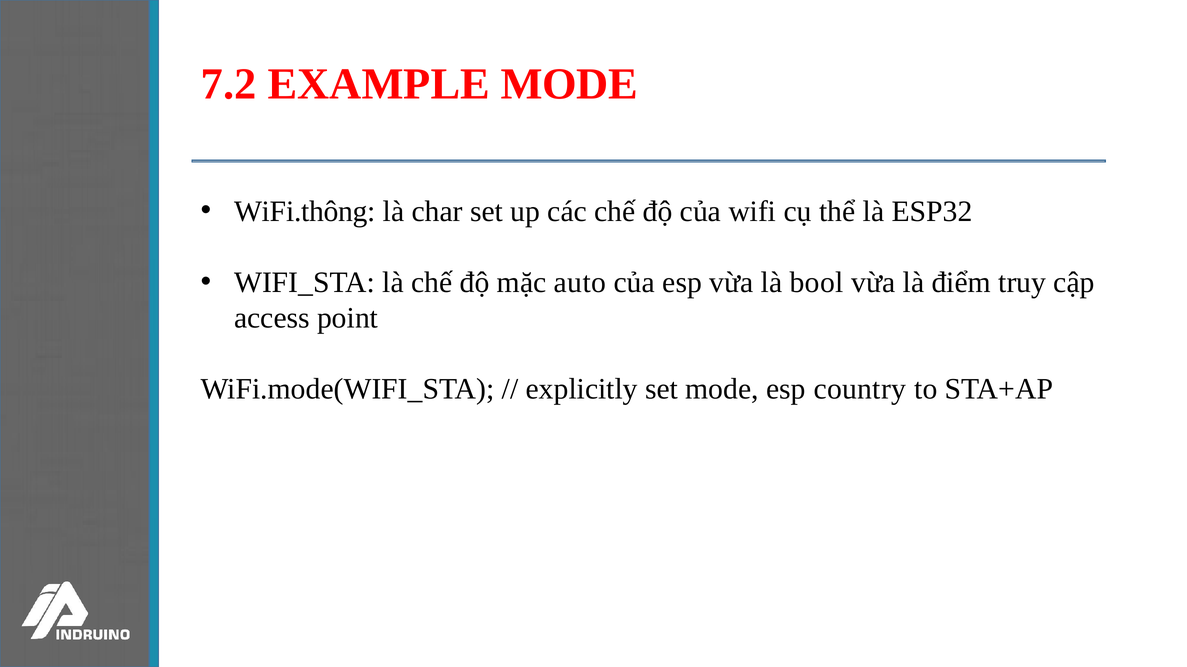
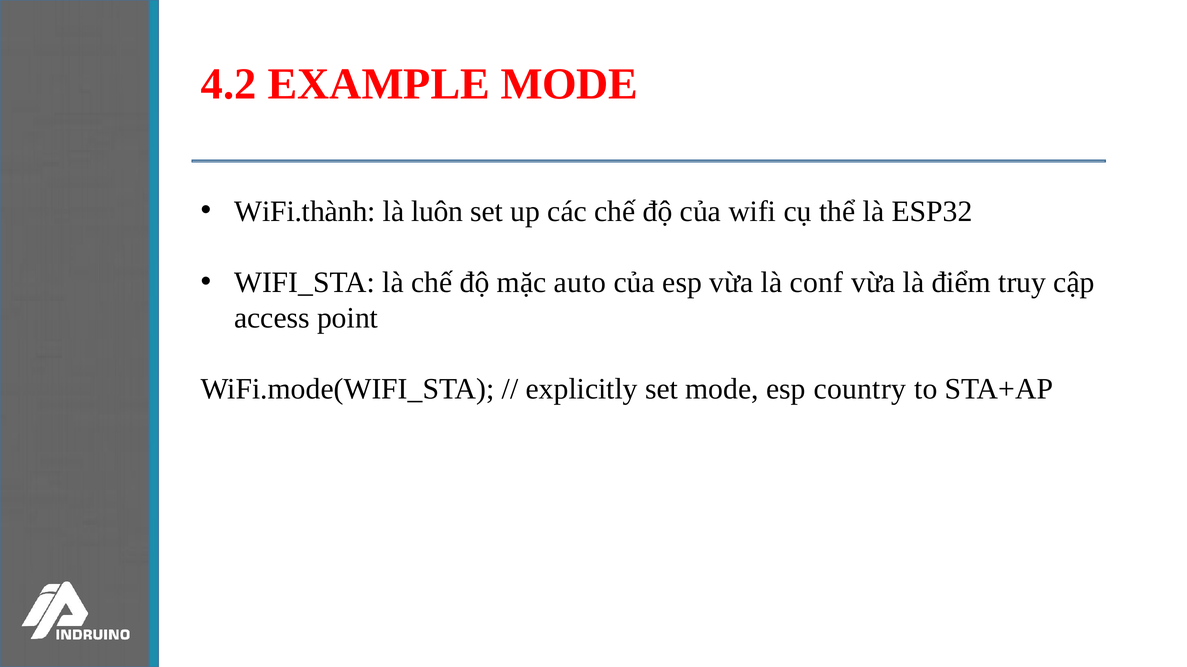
7.2: 7.2 -> 4.2 (229, 84)
WiFi.thông: WiFi.thông -> WiFi.thành (305, 212)
char: char -> luôn (437, 212)
bool: bool -> conf (817, 283)
